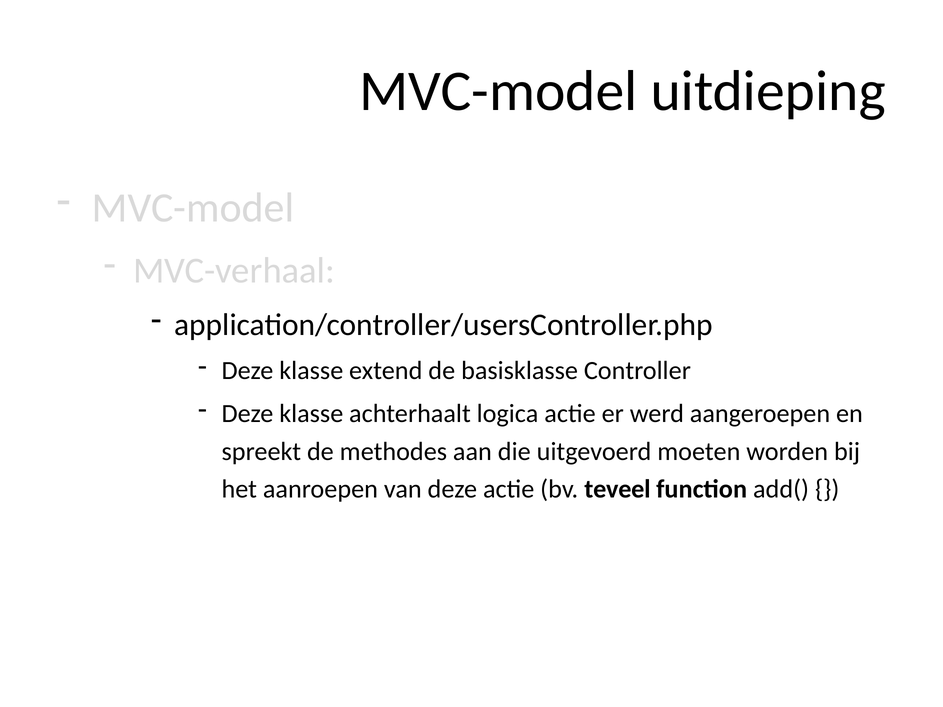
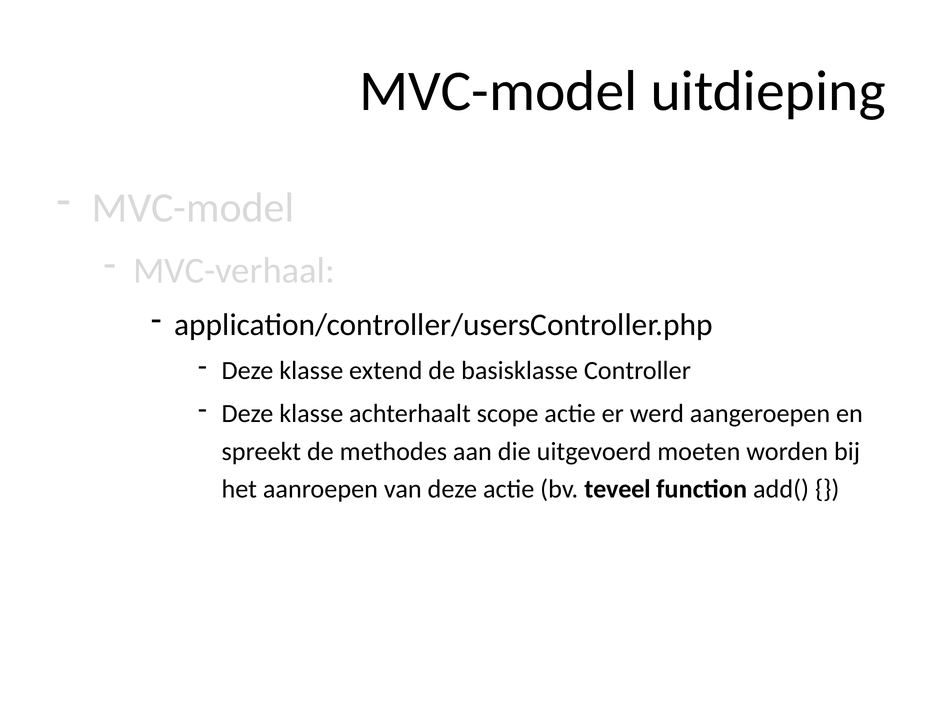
logica: logica -> scope (508, 414)
